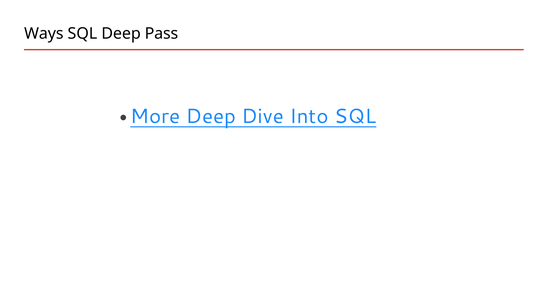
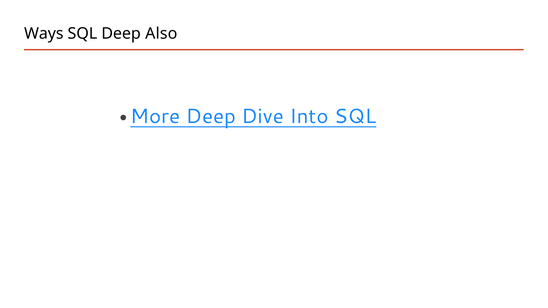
Pass: Pass -> Also (161, 34)
